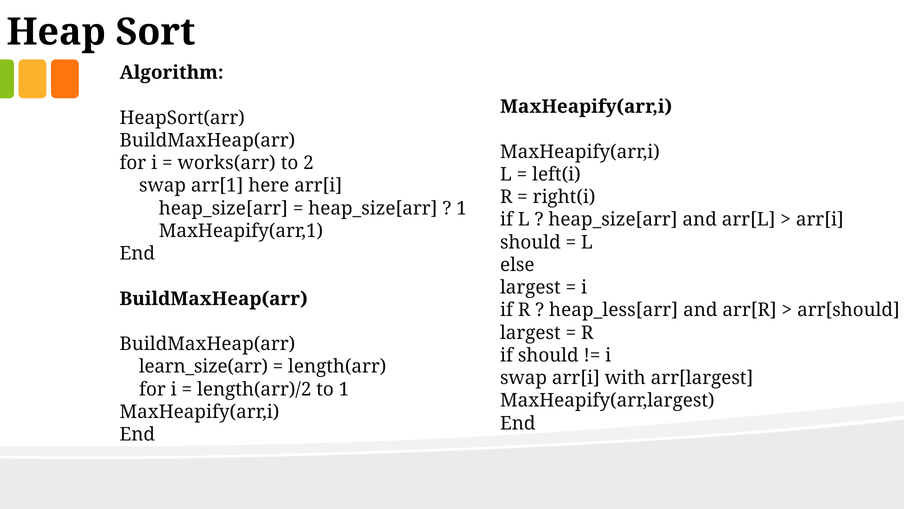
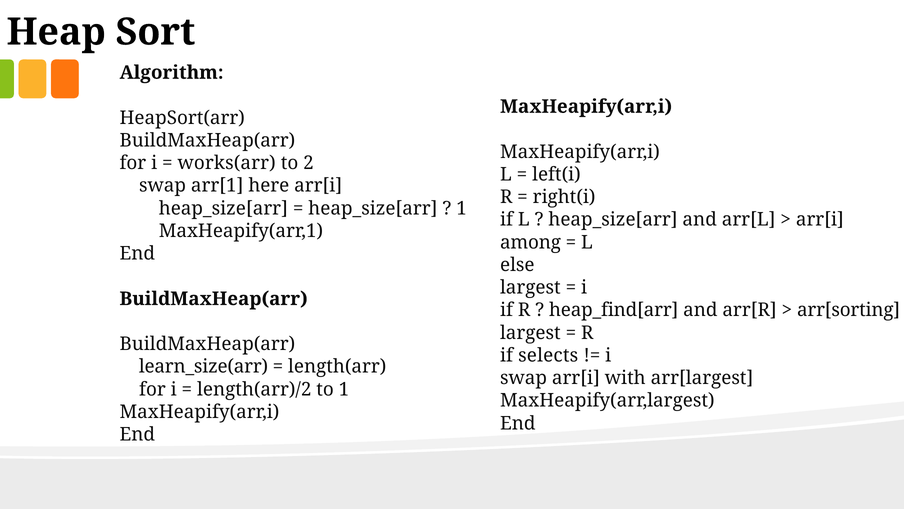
should: should -> among (530, 242)
heap_less[arr: heap_less[arr -> heap_find[arr (614, 310)
arr[should: arr[should -> arr[sorting (849, 310)
if should: should -> selects (548, 355)
